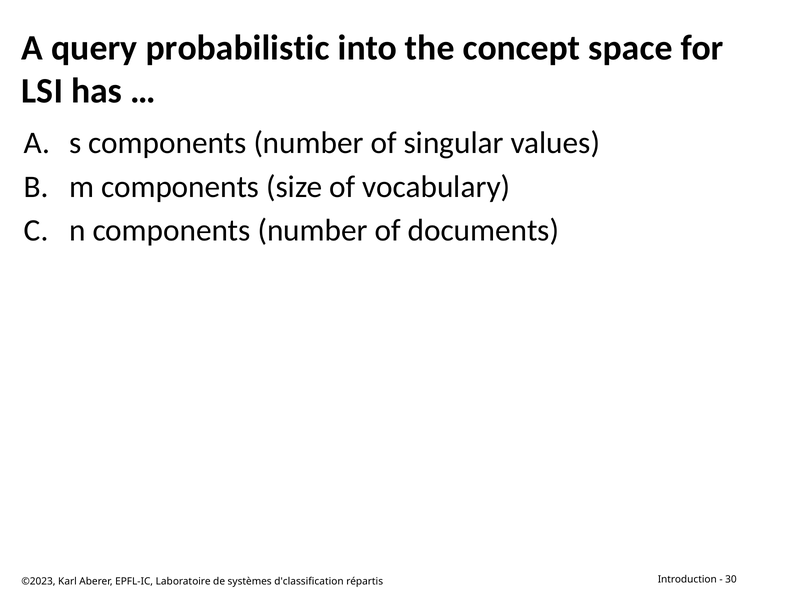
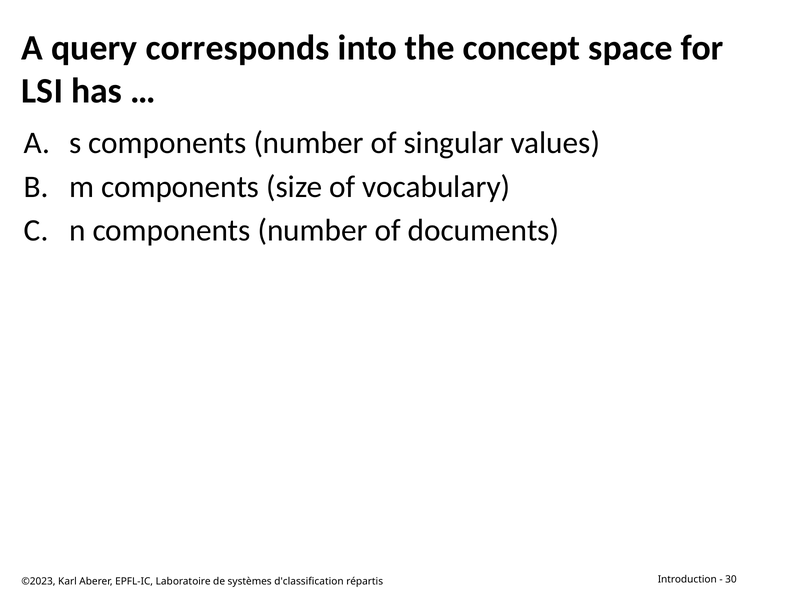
probabilistic: probabilistic -> corresponds (238, 48)
